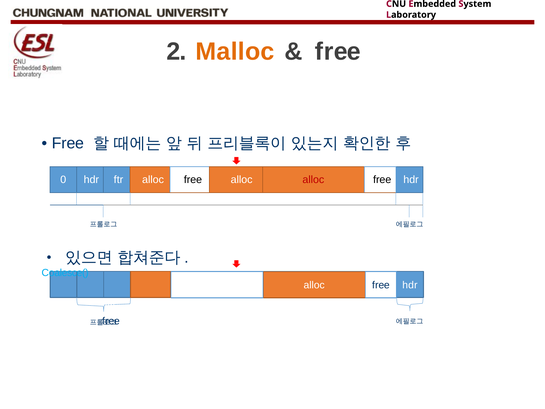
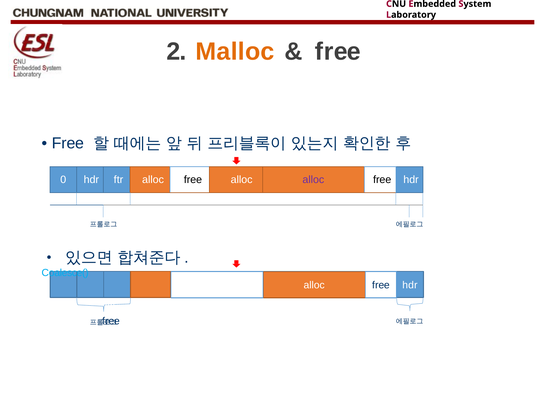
alloc colour: red -> purple (313, 180)
